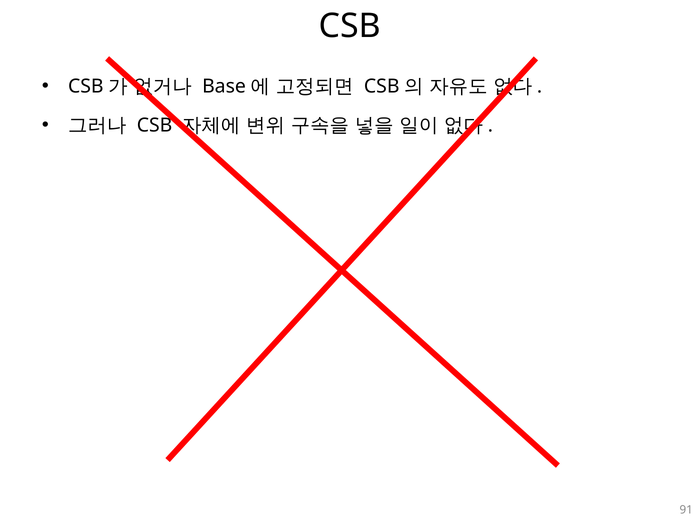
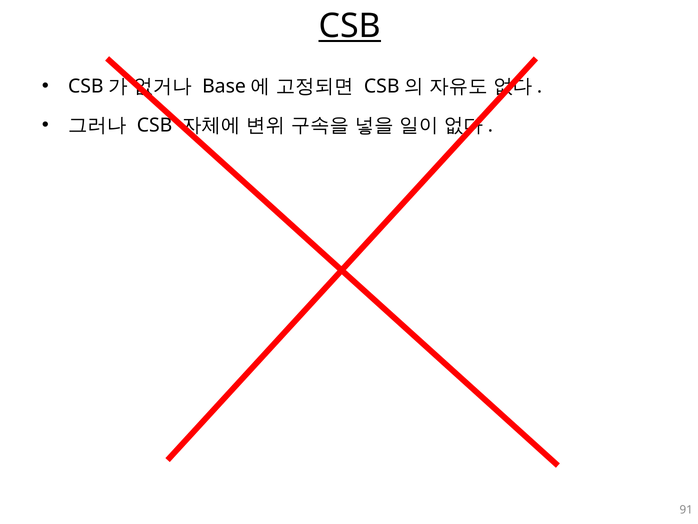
CSB underline: none -> present (350, 26)
